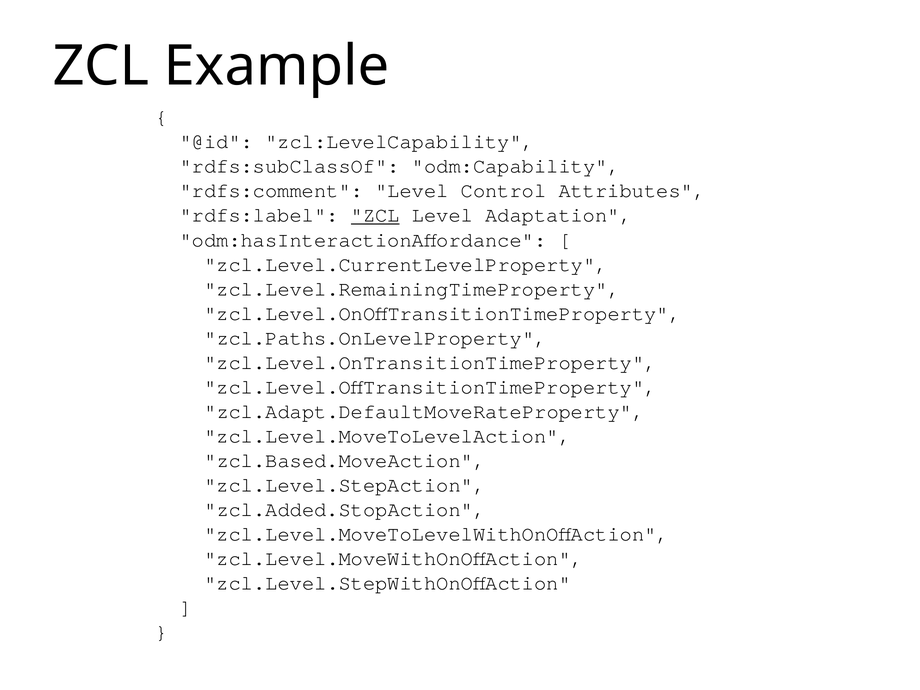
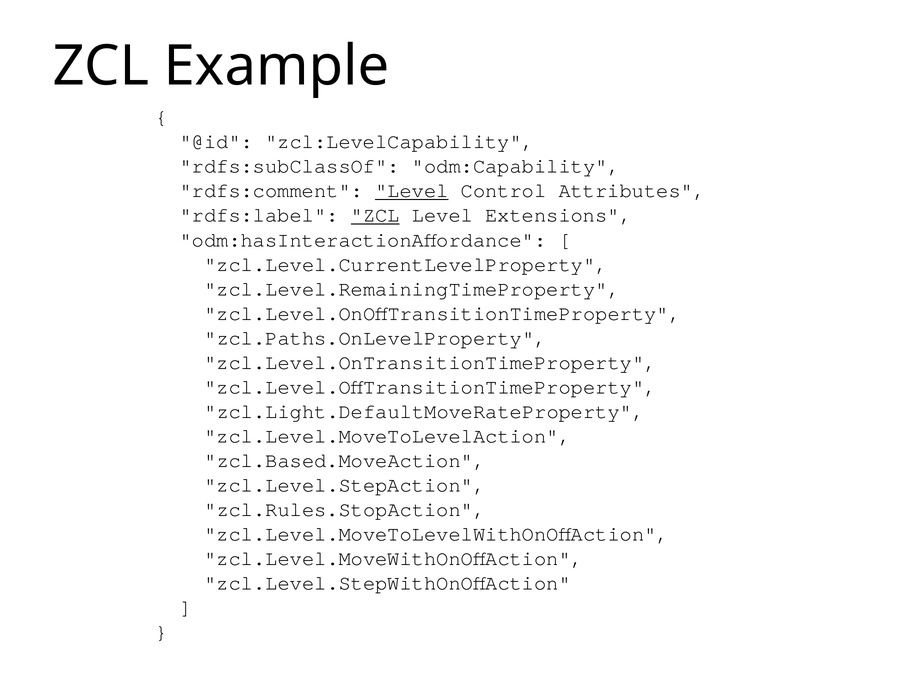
Level underline: none -> present (412, 191)
Adaptation: Adaptation -> Extensions (559, 215)
zcl.Adapt.DefaultMoveRateProperty: zcl.Adapt.DefaultMoveRateProperty -> zcl.Light.DefaultMoveRateProperty (424, 411)
zcl.Added.StopAction: zcl.Added.StopAction -> zcl.Rules.StopAction (345, 510)
